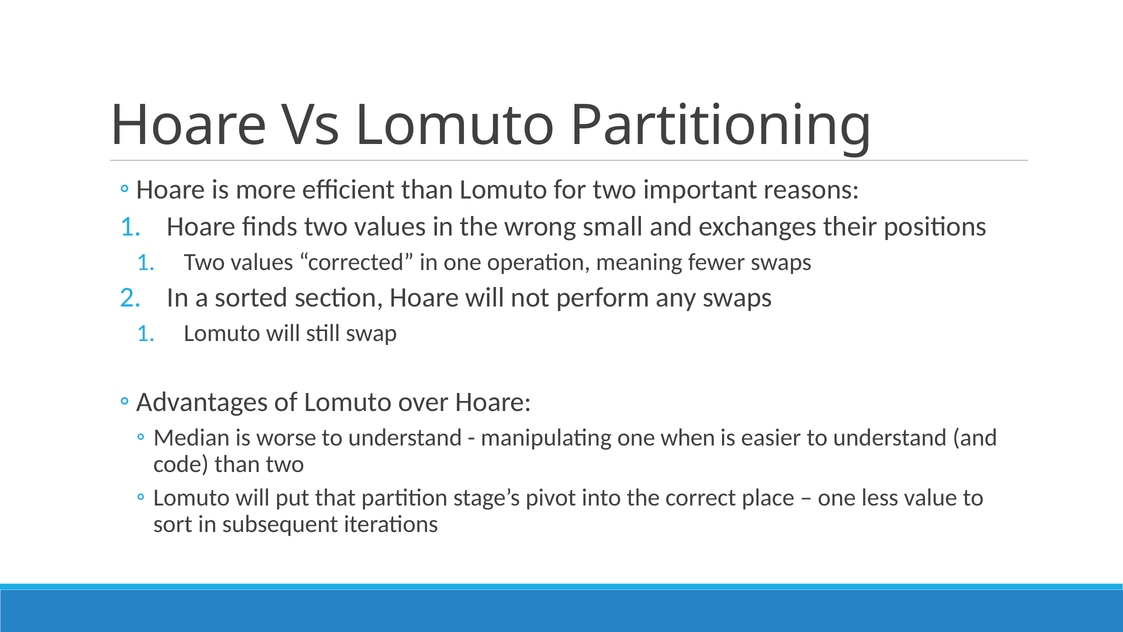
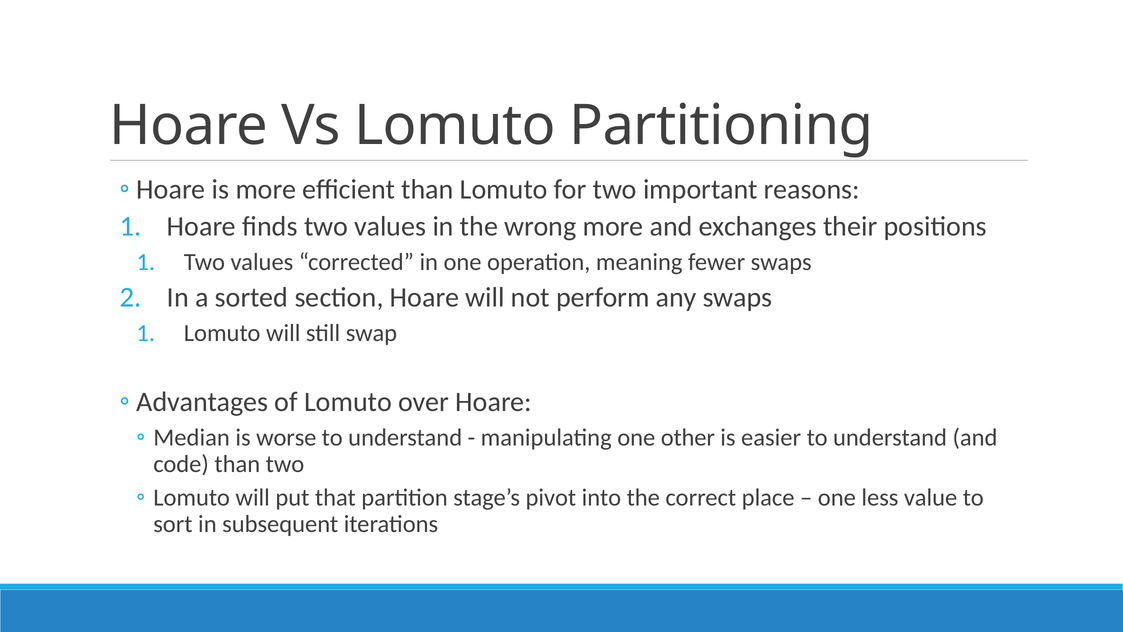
wrong small: small -> more (613, 227)
when: when -> other (688, 437)
